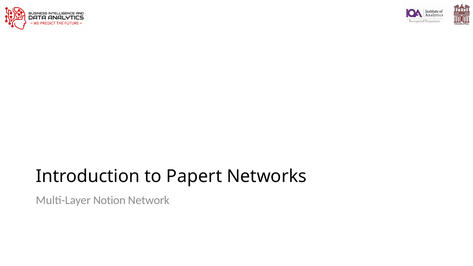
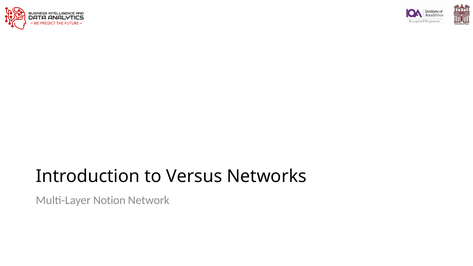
Papert: Papert -> Versus (194, 176)
